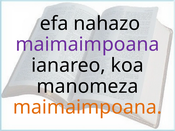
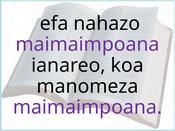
maimaimpoana colour: orange -> purple (87, 107)
